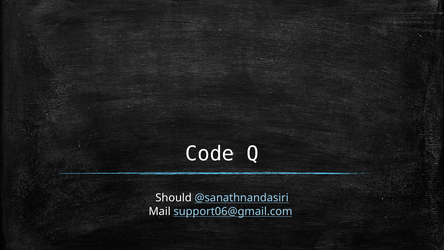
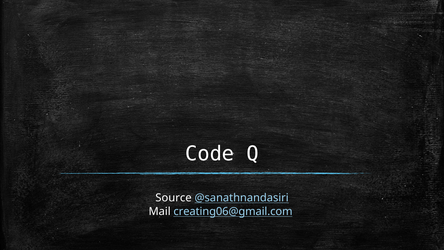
Should: Should -> Source (173, 198)
support06@gmail.com: support06@gmail.com -> creating06@gmail.com (233, 211)
